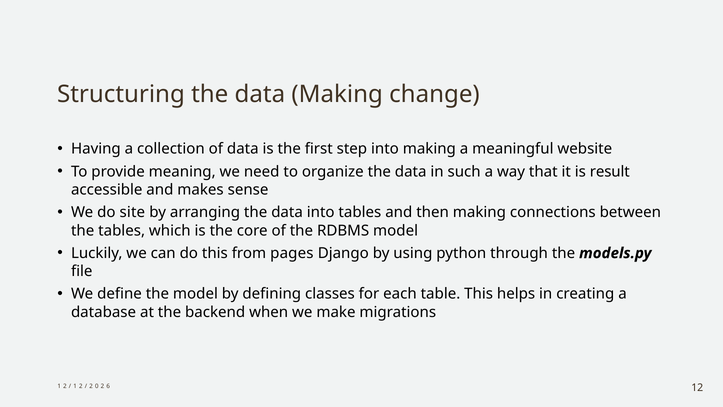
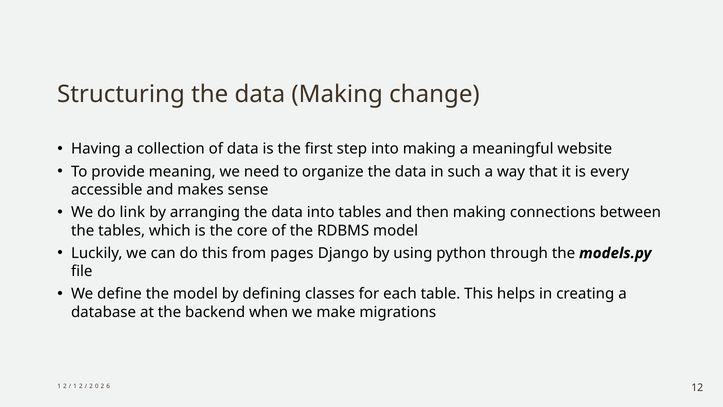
result: result -> every (610, 172)
site: site -> link (132, 212)
